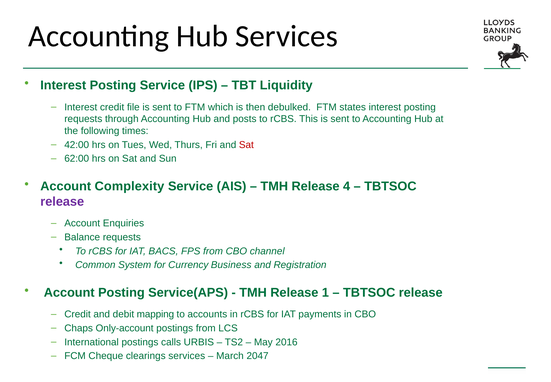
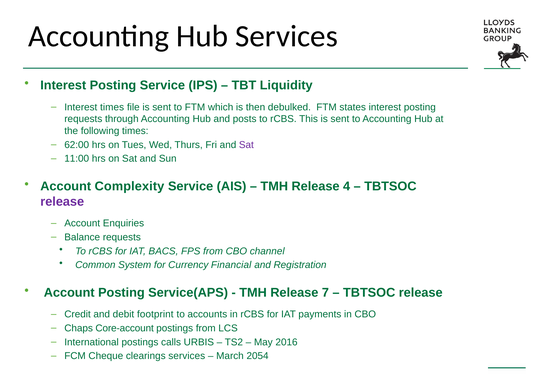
Interest credit: credit -> times (112, 107)
42:00: 42:00 -> 62:00 (77, 145)
Sat colour: red -> purple (246, 145)
62:00: 62:00 -> 11:00 (77, 158)
Business: Business -> Financial (231, 265)
1: 1 -> 7 (325, 292)
mapping: mapping -> footprint (155, 314)
Only-account: Only-account -> Core-account (125, 328)
2047: 2047 -> 2054 (258, 355)
